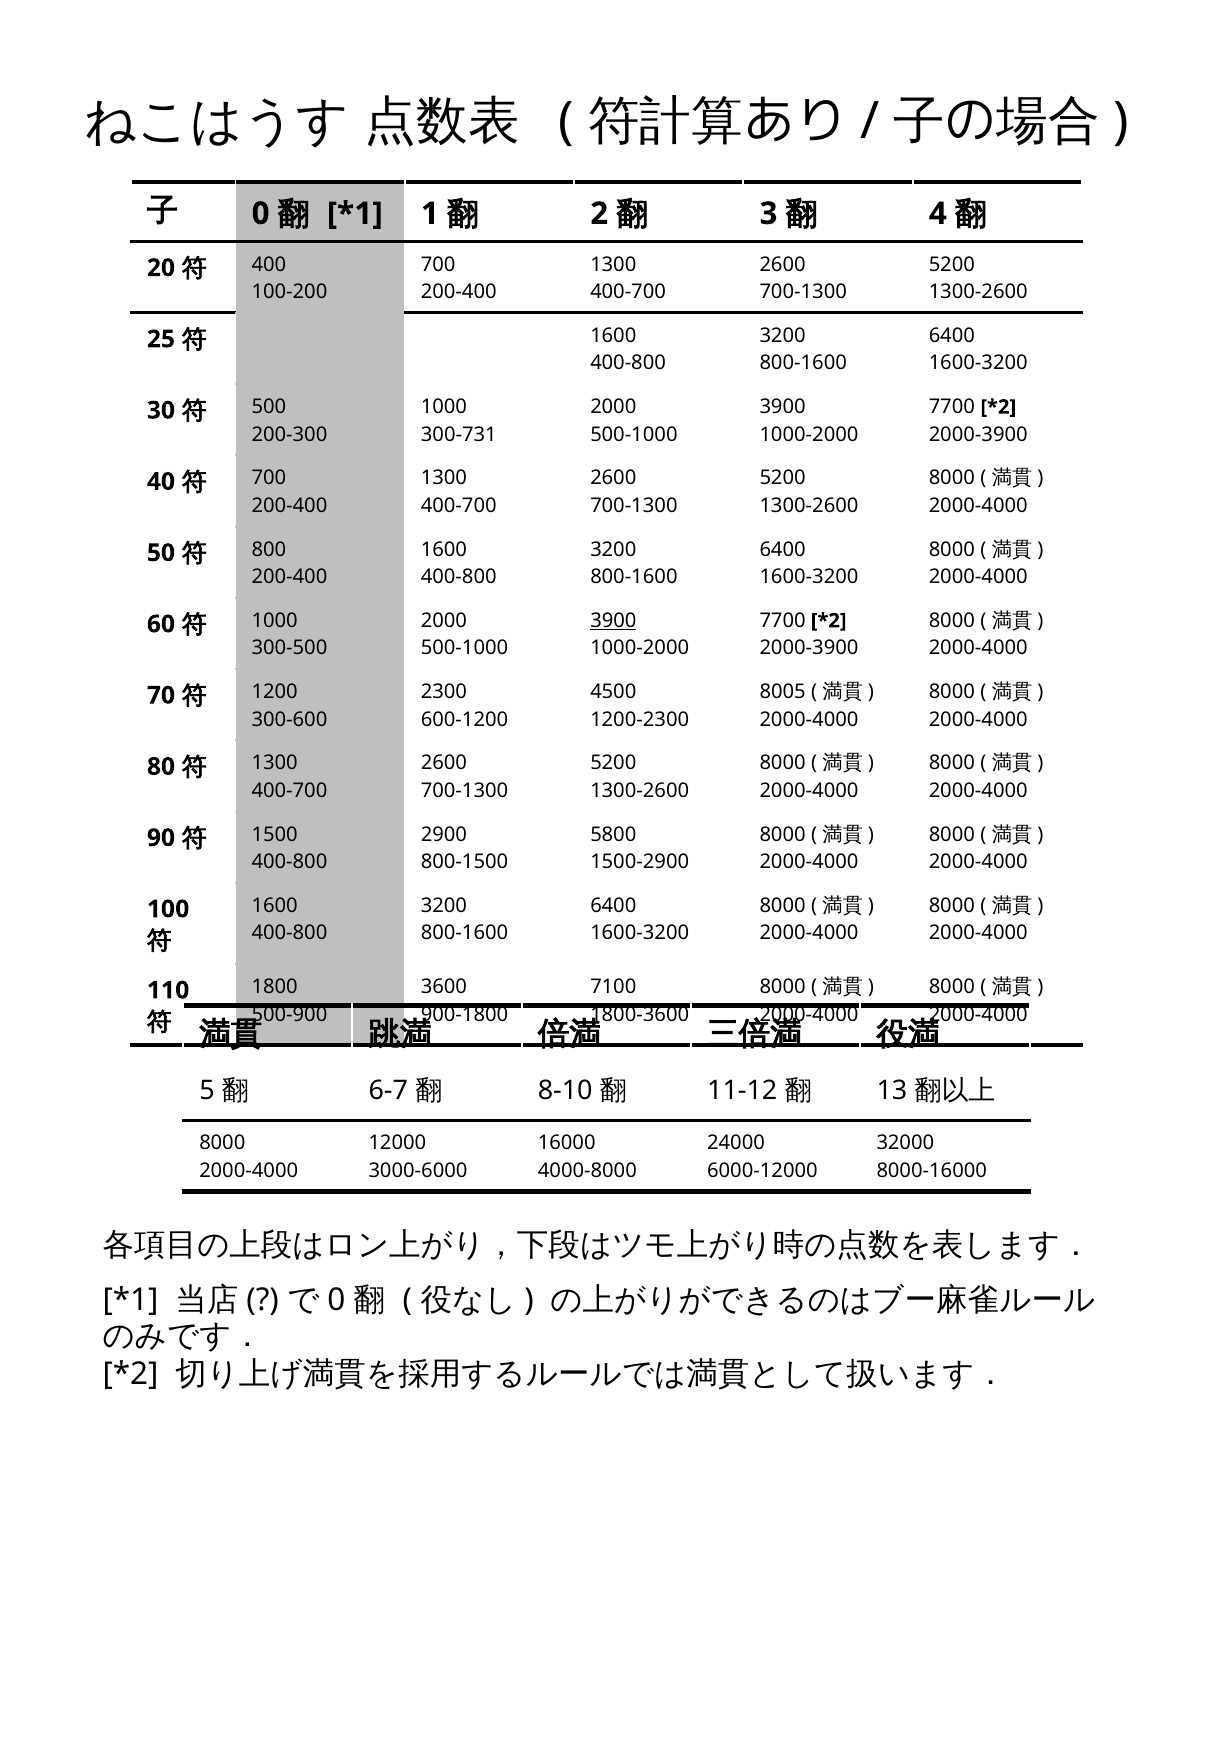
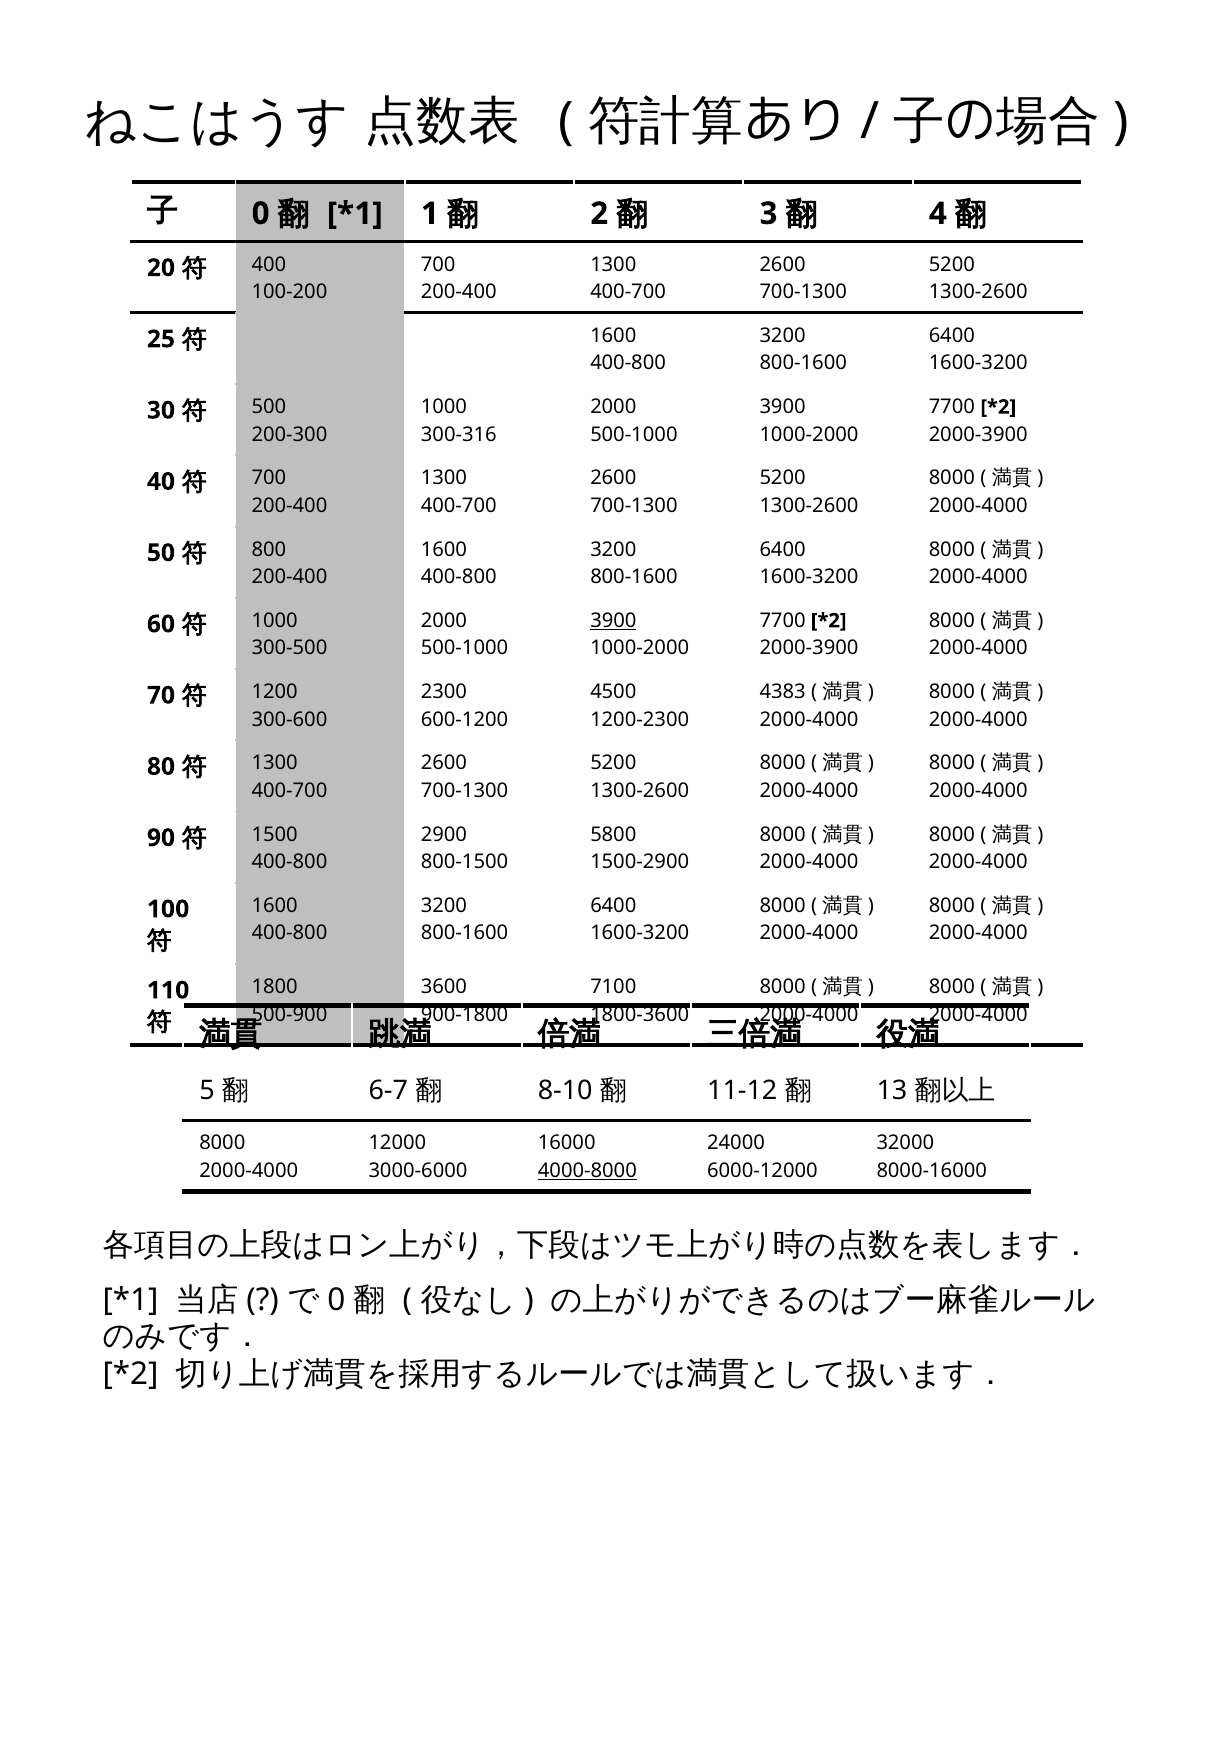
300-731: 300-731 -> 300-316 (459, 435)
8005: 8005 -> 4383 (783, 692)
4000-8000 underline: none -> present (587, 1171)
